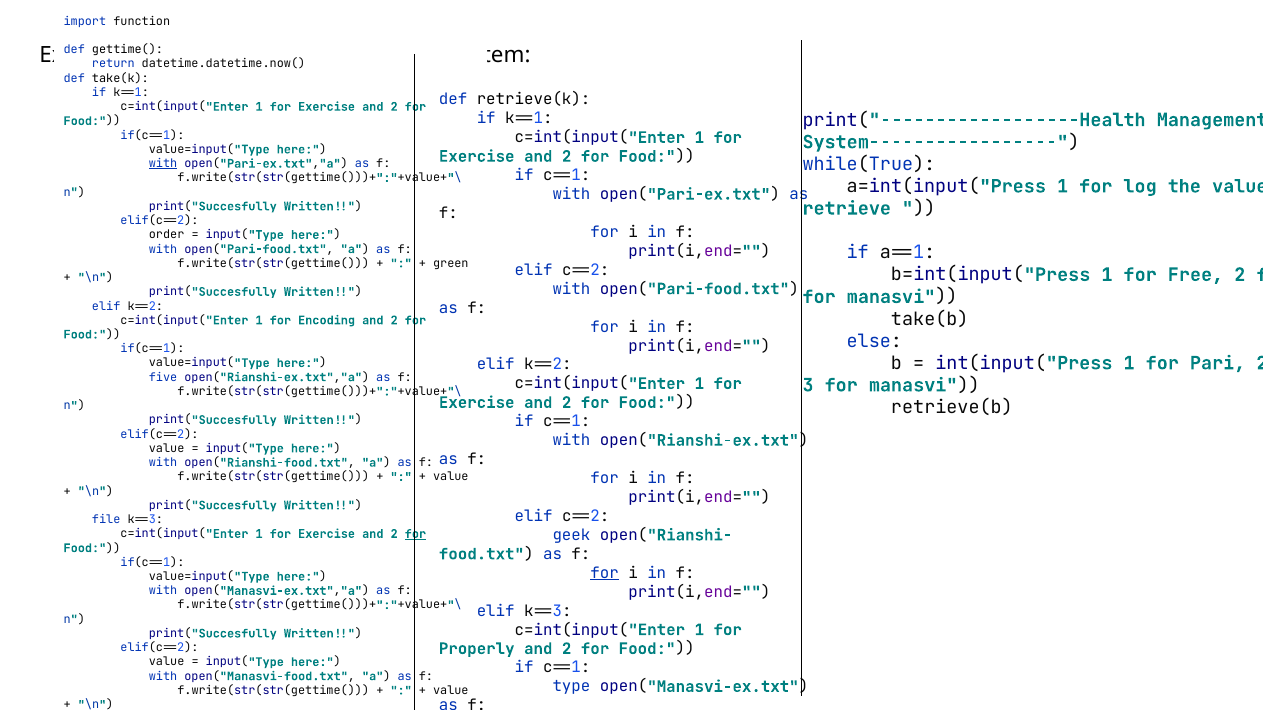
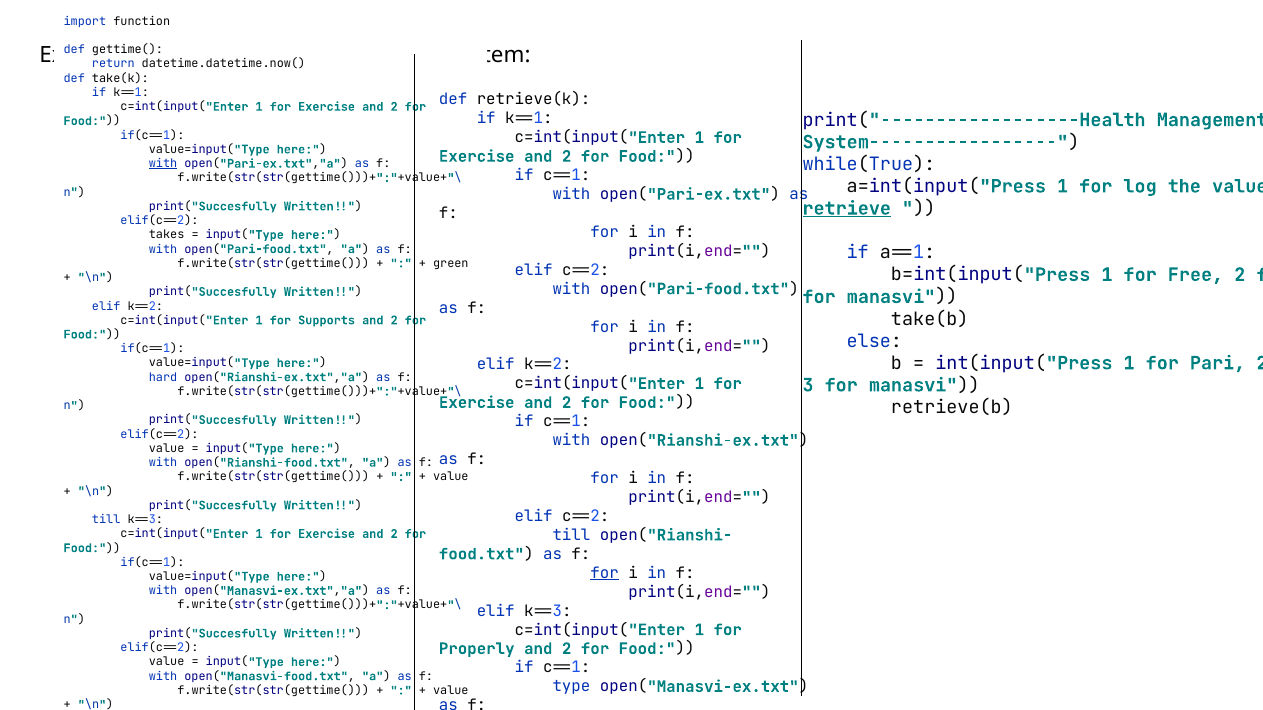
retrieve underline: none -> present (847, 209)
order: order -> takes (167, 235)
Encoding: Encoding -> Supports (327, 321)
five: five -> hard (163, 378)
file: file -> till (106, 520)
geek: geek -> till (571, 536)
for underline: present -> none (415, 534)
